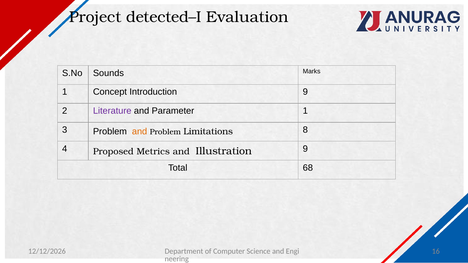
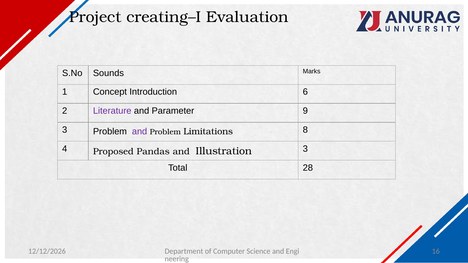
detected–I: detected–I -> creating–I (164, 17)
Introduction 9: 9 -> 6 (305, 92)
Parameter 1: 1 -> 9 (305, 111)
and colour: orange -> purple (140, 132)
Metrics: Metrics -> Pandas (153, 152)
Illustration 9: 9 -> 3 (305, 149)
68: 68 -> 28 (308, 168)
